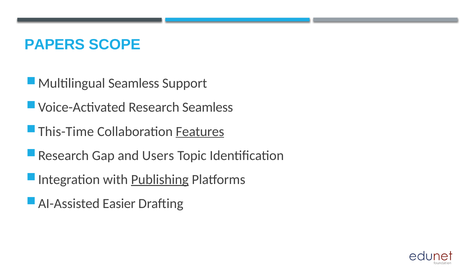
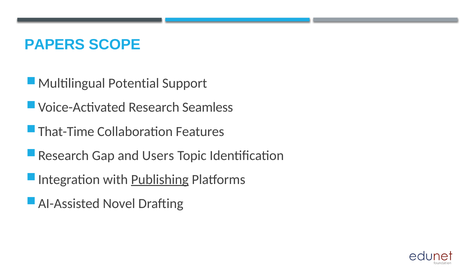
Multilingual Seamless: Seamless -> Potential (134, 83)
This-Time: This-Time -> That-Time (66, 132)
Features underline: present -> none (200, 132)
Easier: Easier -> Novel (119, 204)
